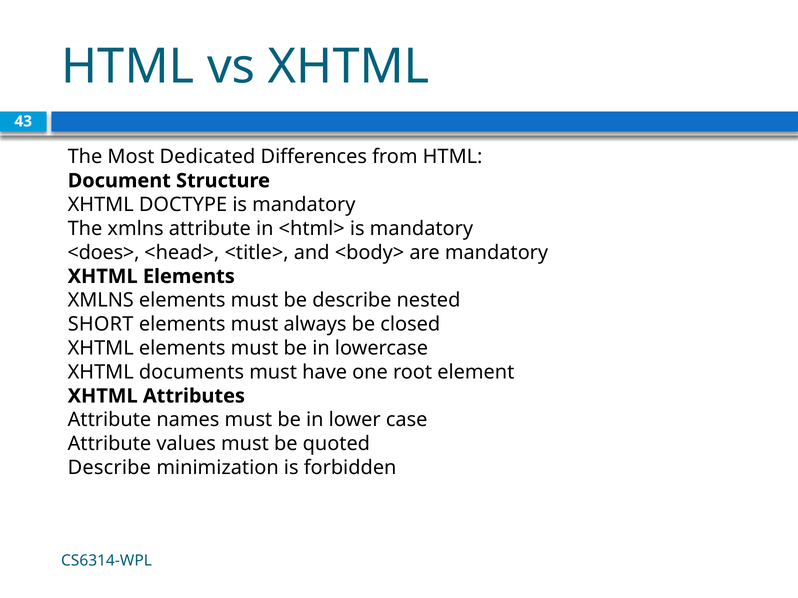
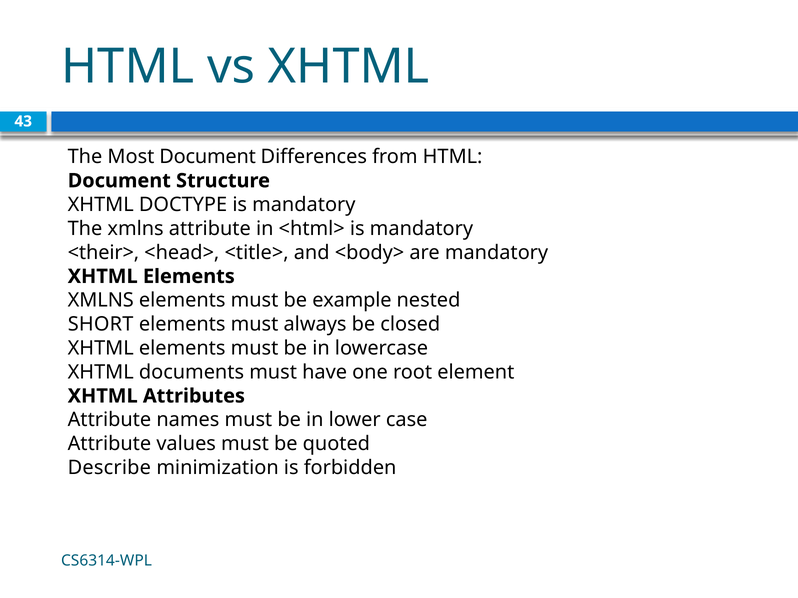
Most Dedicated: Dedicated -> Document (208, 157)
<does>: <does> -> <their> (103, 253)
be describe: describe -> example (352, 301)
